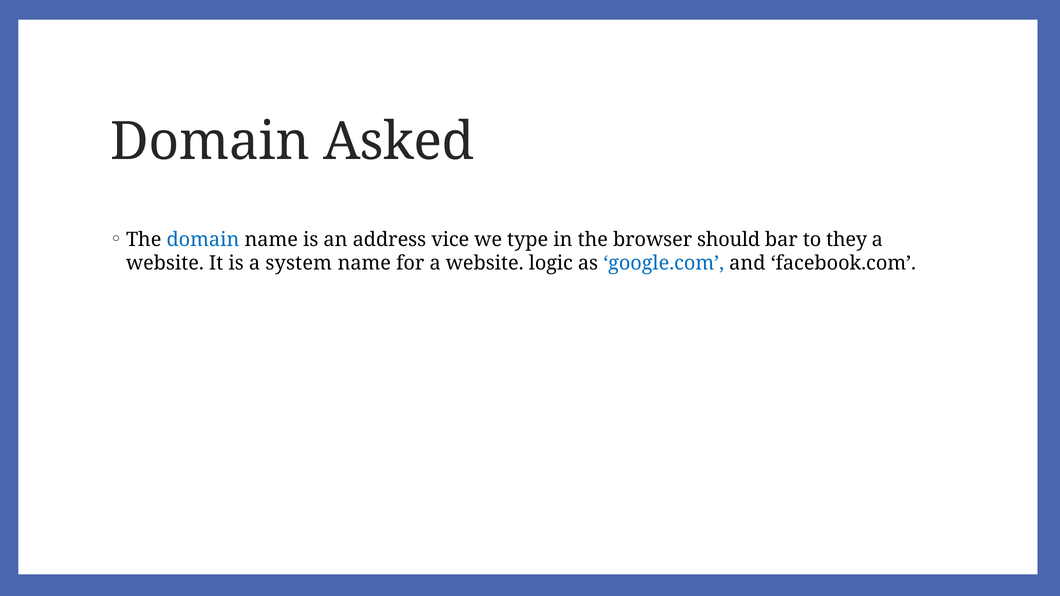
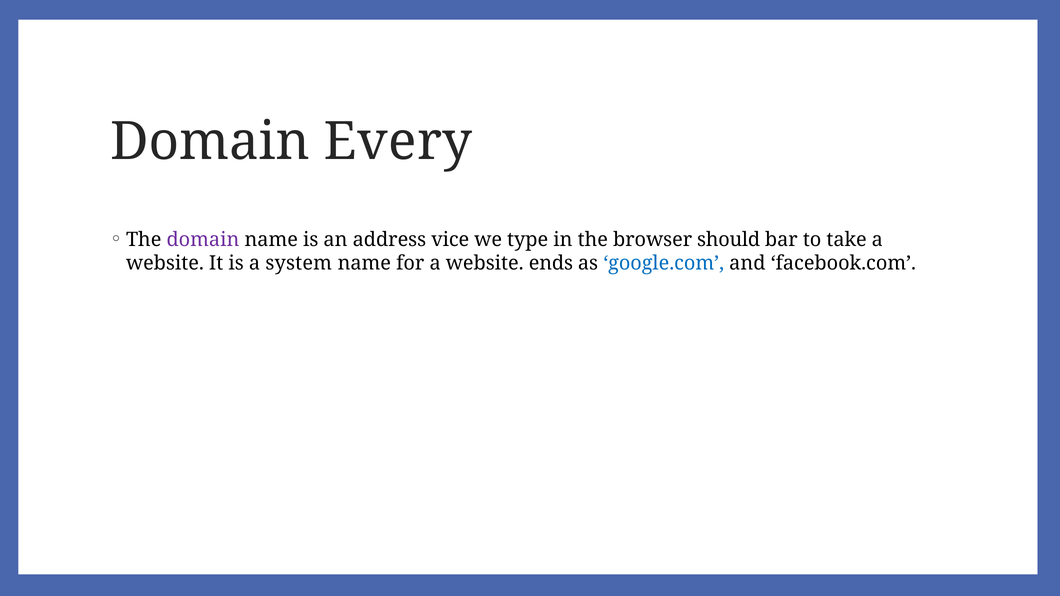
Asked: Asked -> Every (398, 142)
domain colour: blue -> purple (203, 240)
they: they -> take (847, 240)
logic: logic -> ends (551, 264)
